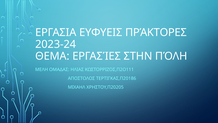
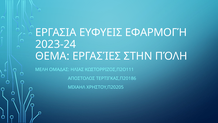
ΠΡΆΚΤΟΡΕΣ: ΠΡΆΚΤΟΡΕΣ -> ΕΦΑΡΜΟΓΉ (156, 32)
